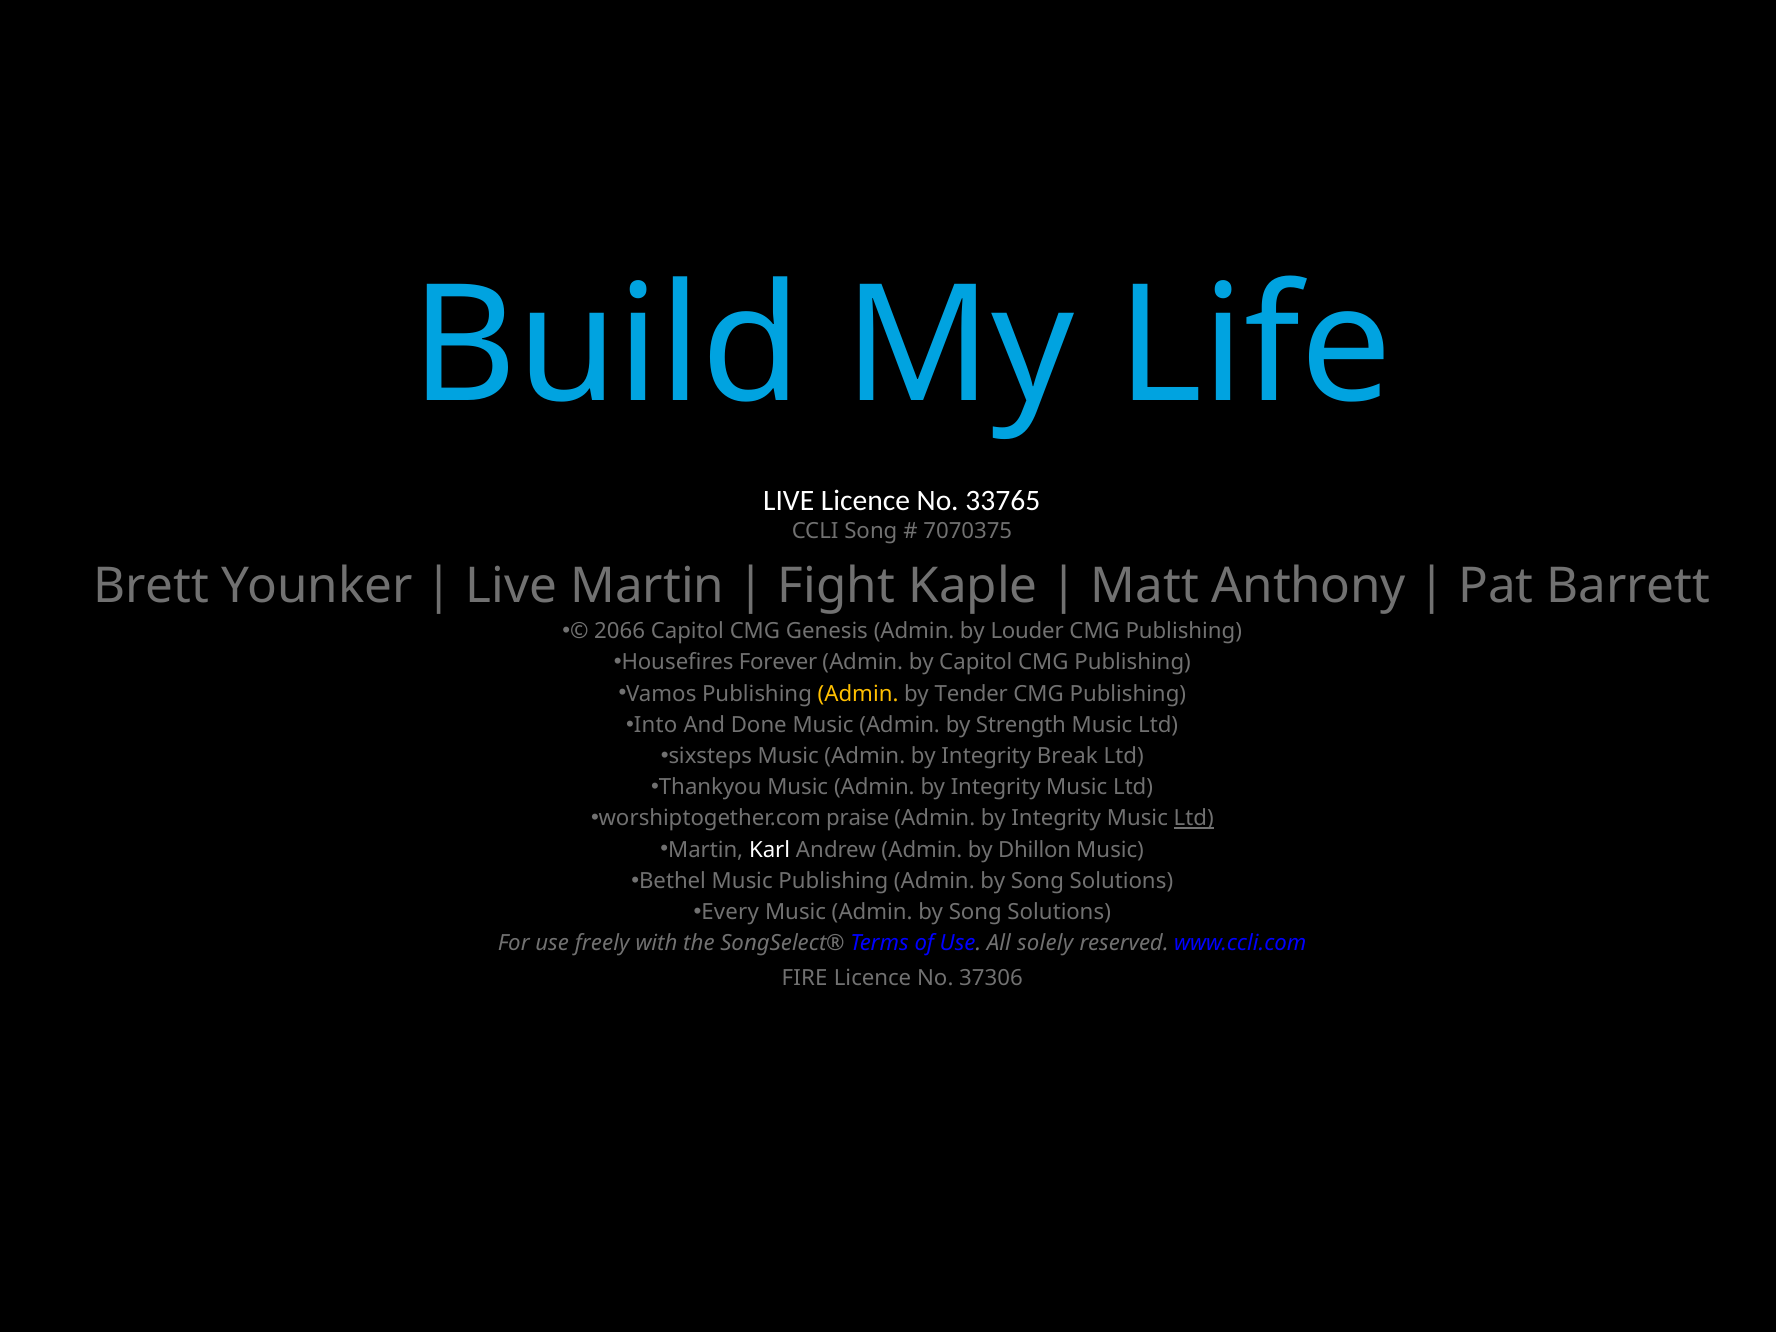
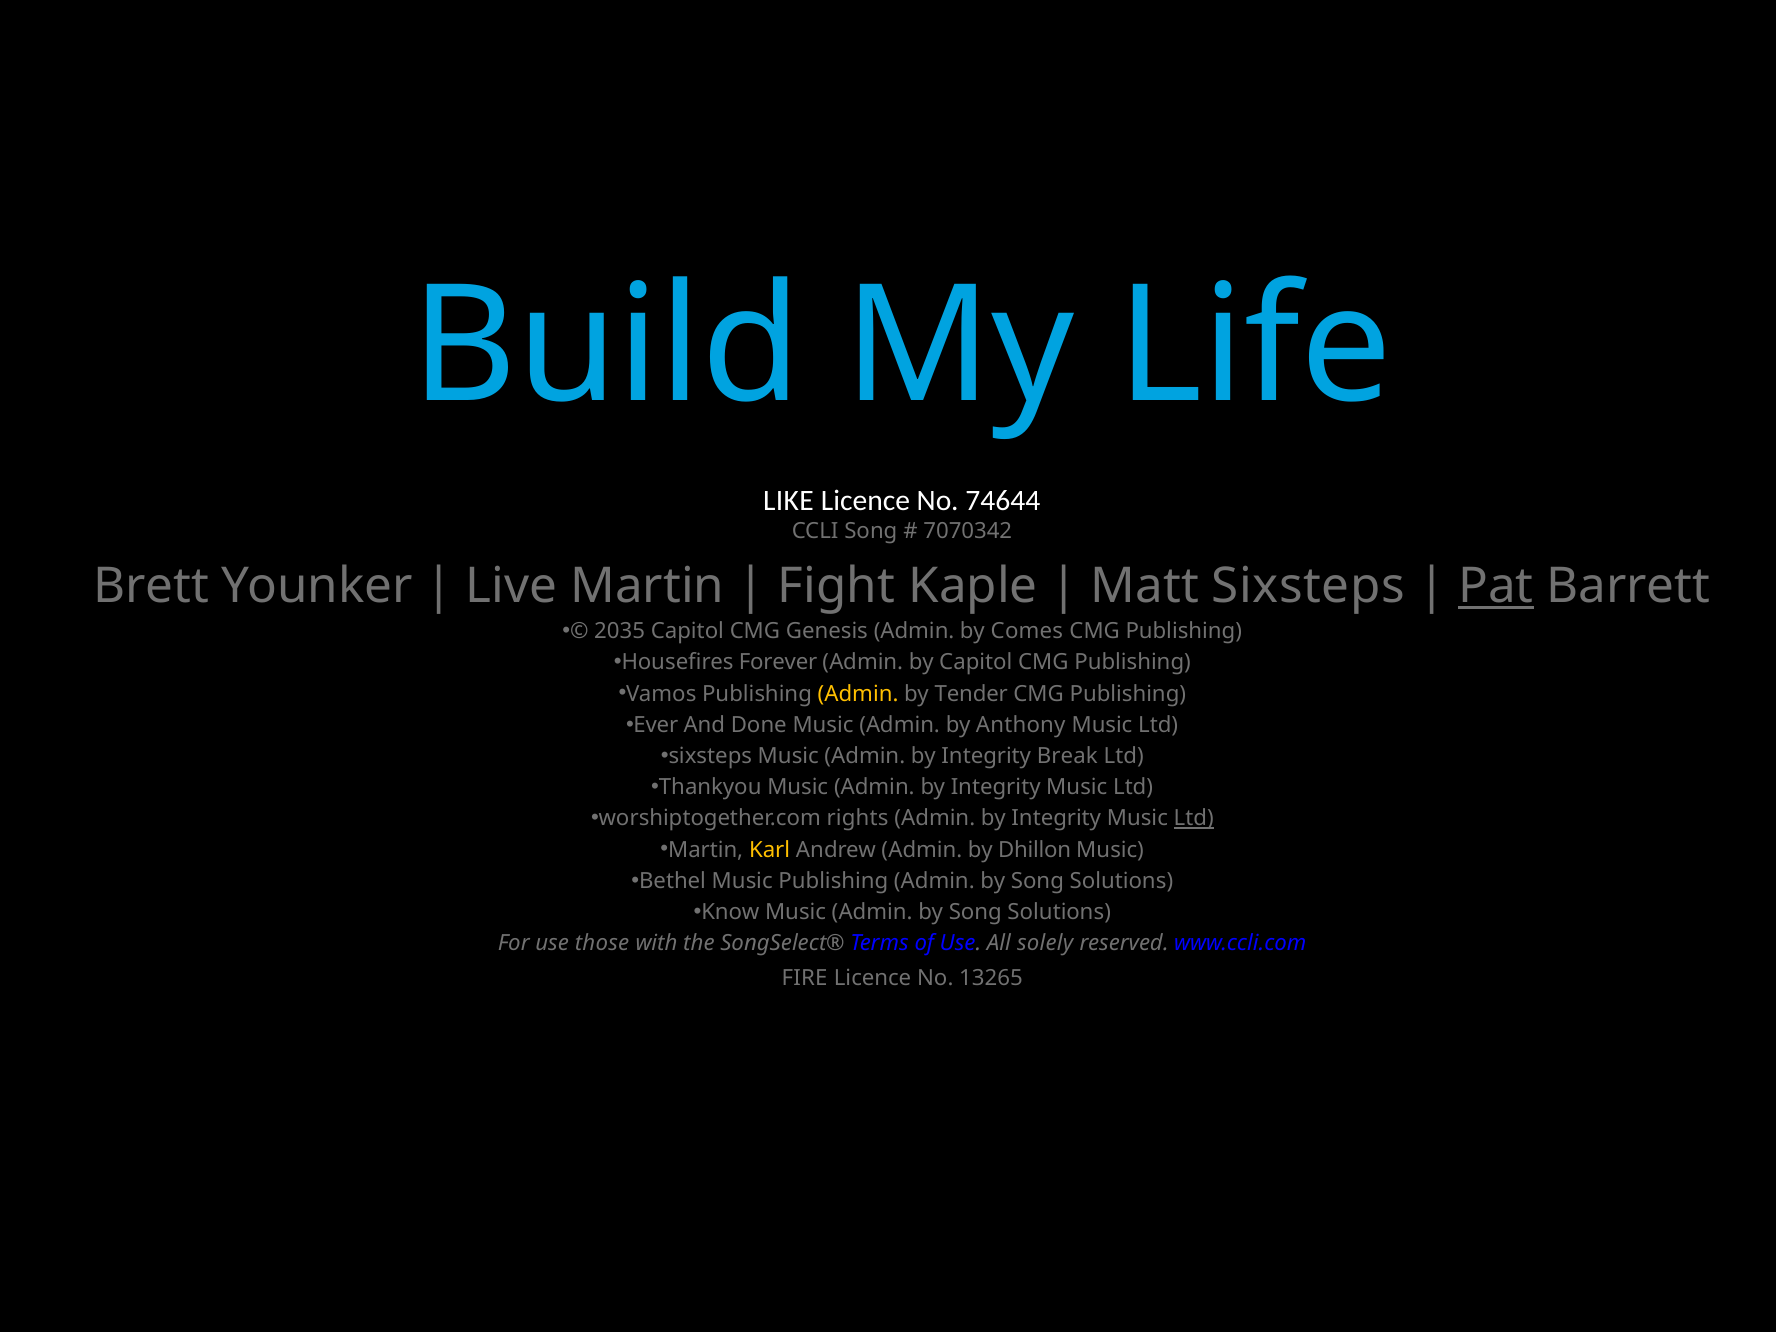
LIVE: LIVE -> LIKE (789, 501)
33765: 33765 -> 74644 (1003, 501)
7070375: 7070375 -> 7070342 (968, 531)
Matt Anthony: Anthony -> Sixsteps (1308, 586)
Pat underline: none -> present (1496, 586)
2066: 2066 -> 2035 (620, 631)
Louder: Louder -> Comes (1027, 631)
Into: Into -> Ever (656, 725)
Strength: Strength -> Anthony (1021, 725)
praise: praise -> rights (858, 819)
Karl colour: white -> yellow (770, 850)
Every: Every -> Know (730, 912)
freely: freely -> those (602, 943)
37306: 37306 -> 13265 (991, 978)
